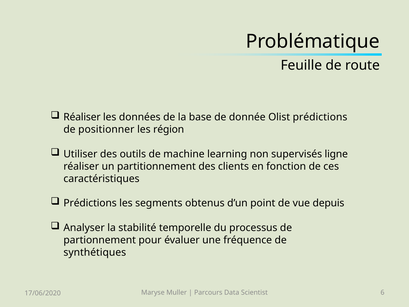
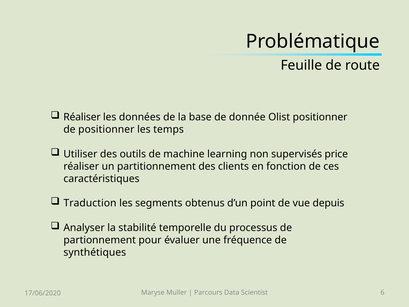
Olist prédictions: prédictions -> positionner (320, 117)
région: région -> temps (169, 129)
ligne: ligne -> price (336, 154)
Prédictions: Prédictions -> Traduction (90, 203)
